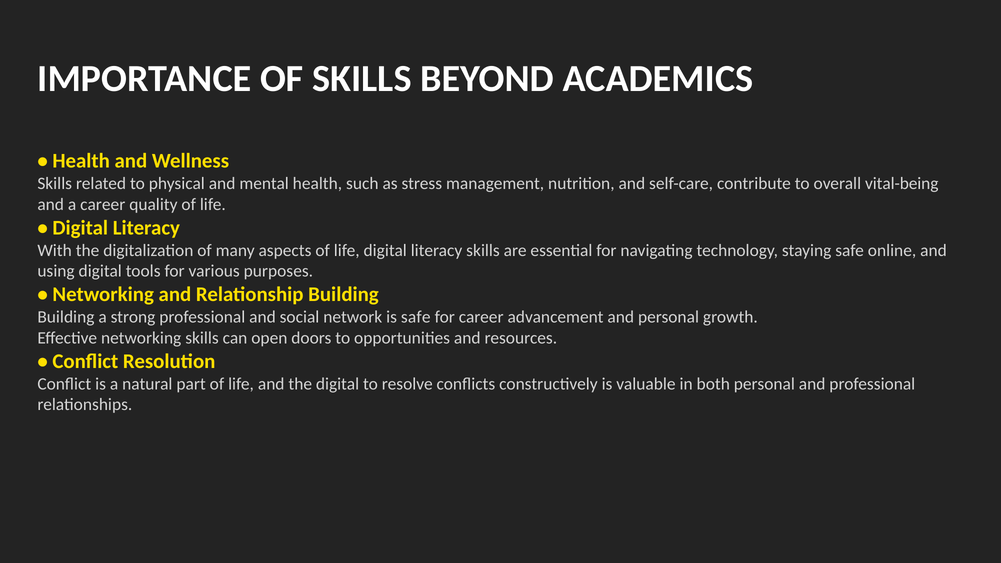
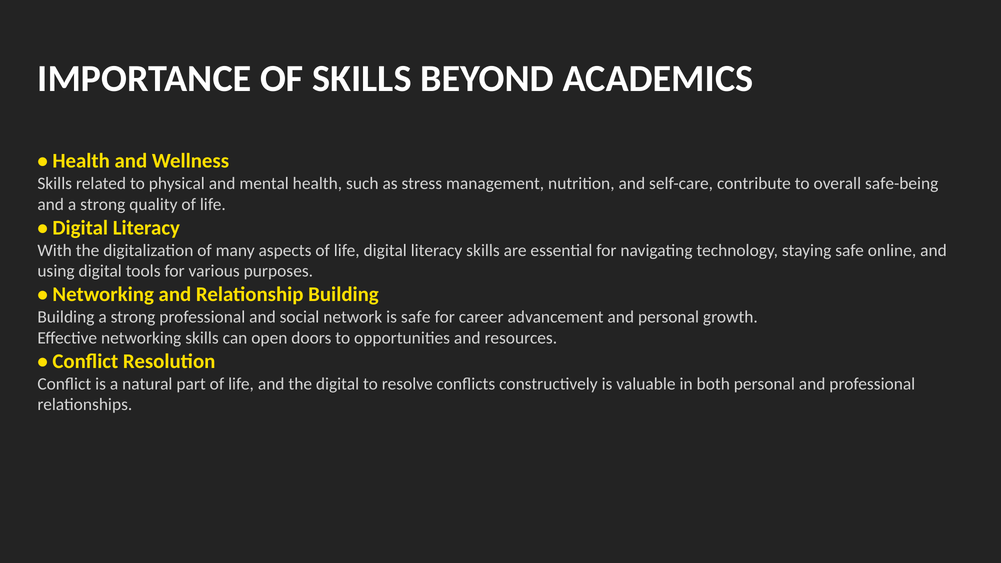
vital-being: vital-being -> safe-being (902, 184)
and a career: career -> strong (103, 204)
